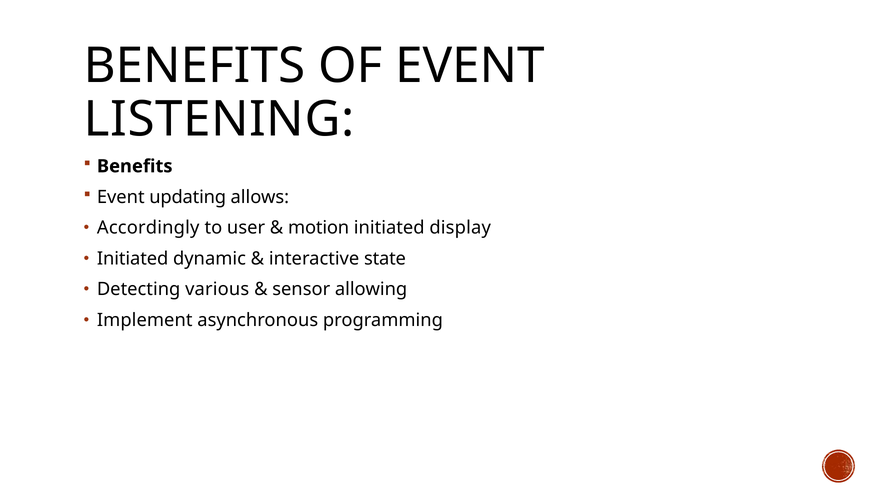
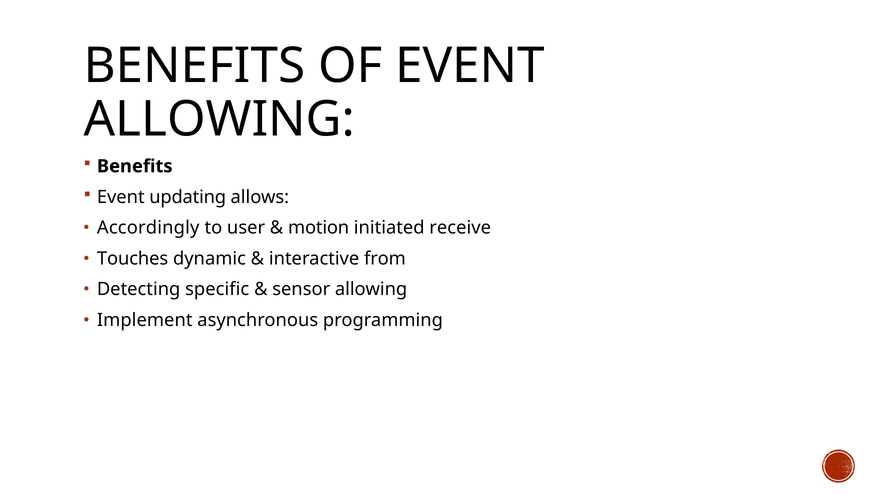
LISTENING: LISTENING -> ALLOWING (219, 119)
display: display -> receive (460, 228)
Initiated: Initiated -> Touches (133, 258)
state: state -> from (385, 258)
various: various -> specific (217, 289)
